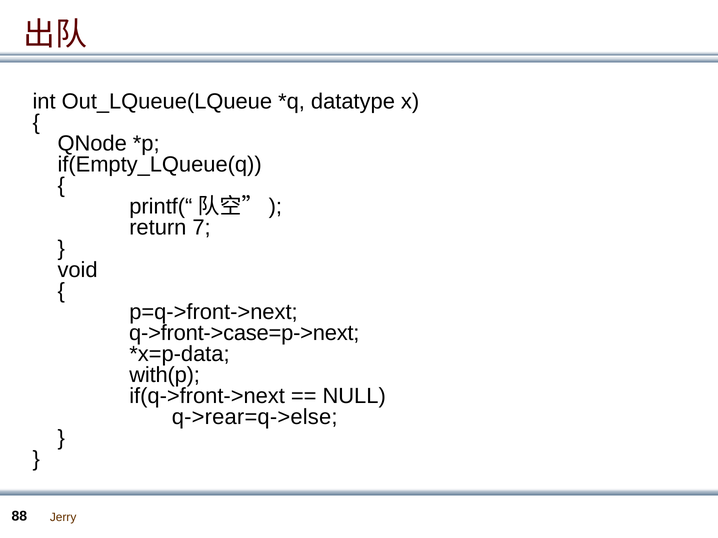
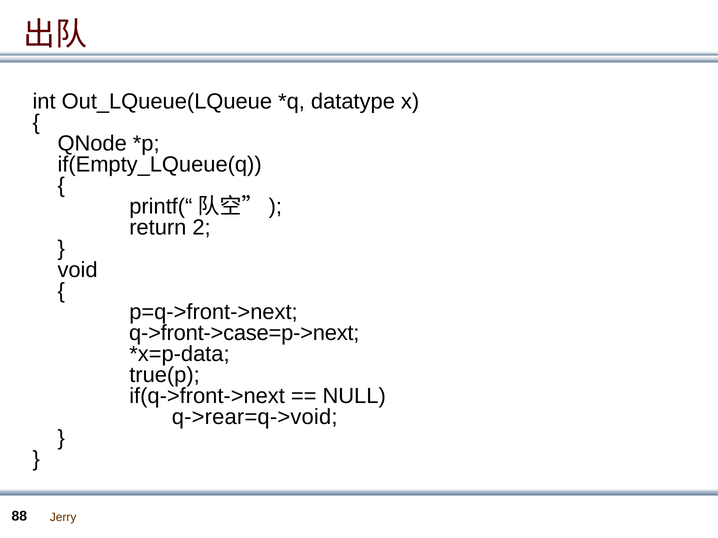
7: 7 -> 2 (202, 228)
with(p: with(p -> true(p (165, 375)
q->rear=q->else: q->rear=q->else -> q->rear=q->void (255, 417)
